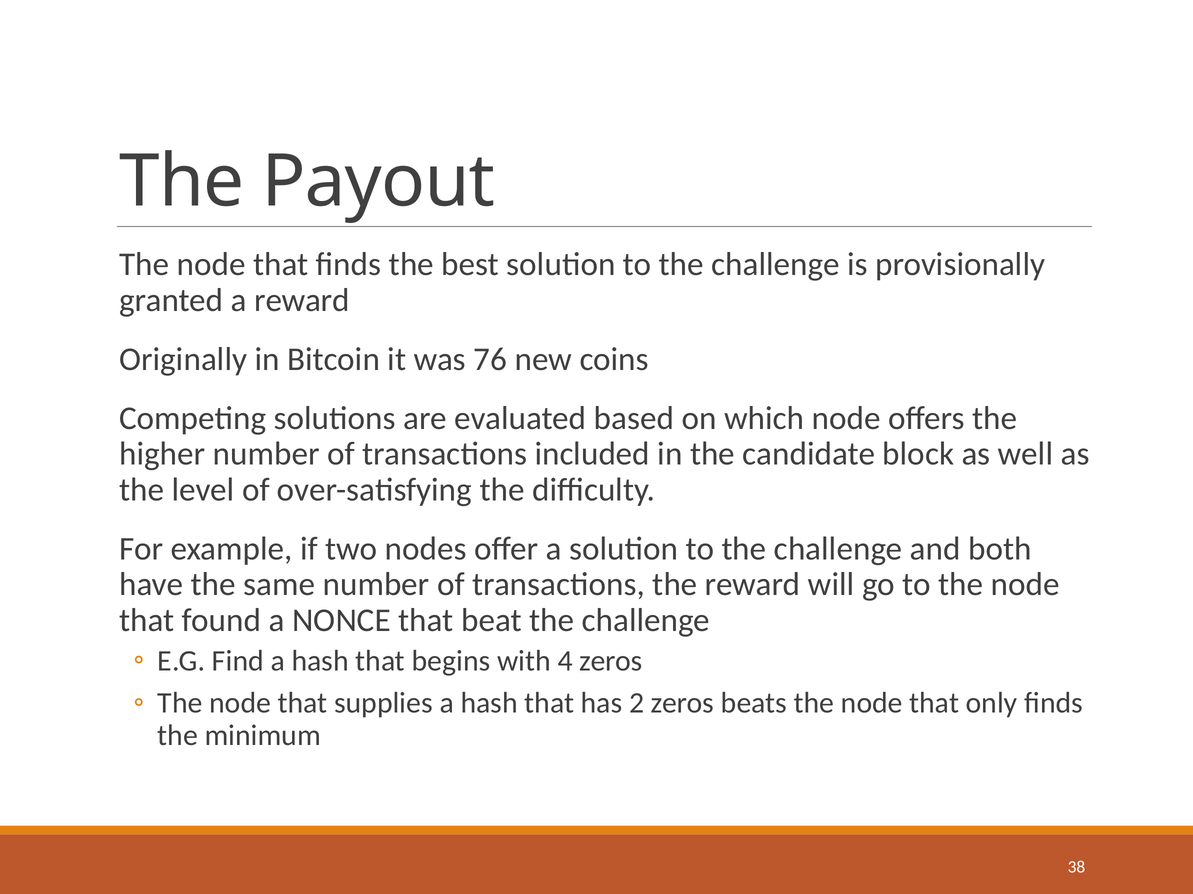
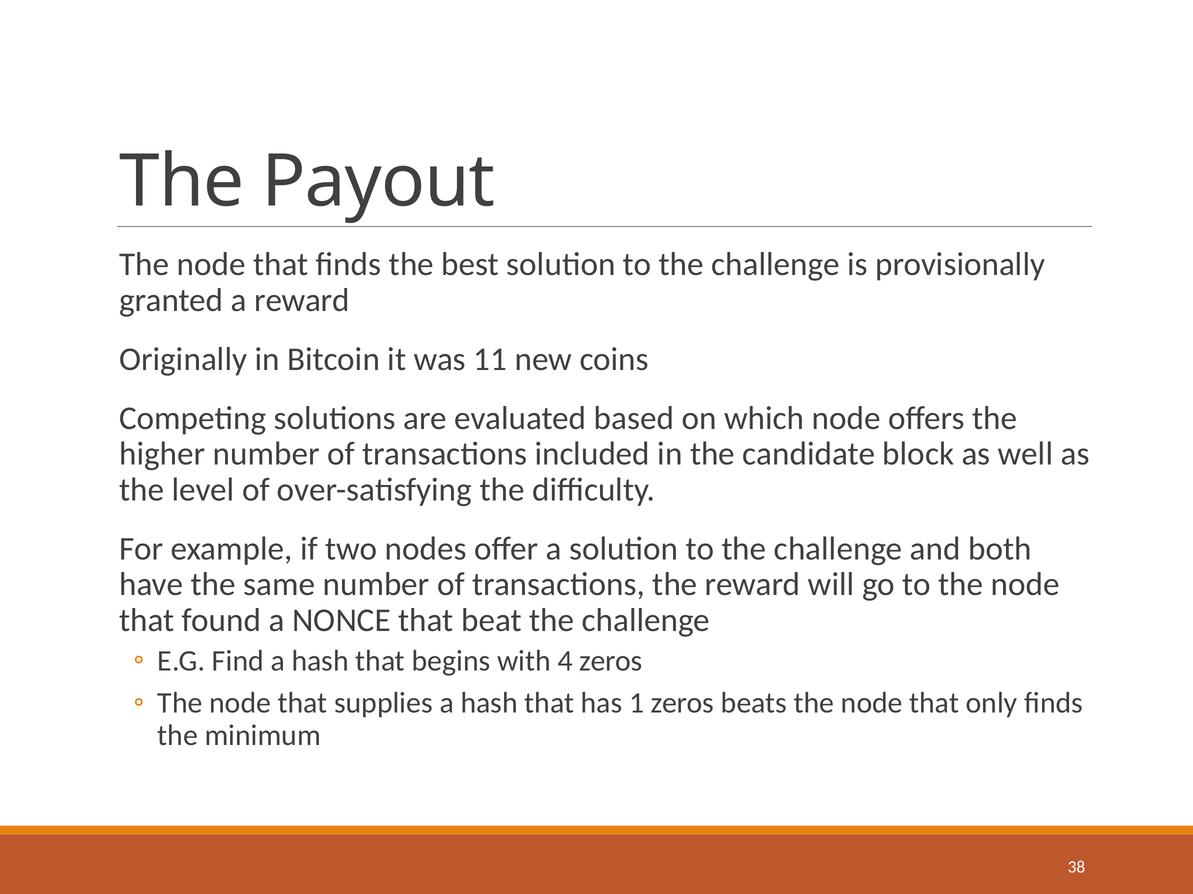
76: 76 -> 11 (490, 359)
2: 2 -> 1 (637, 704)
